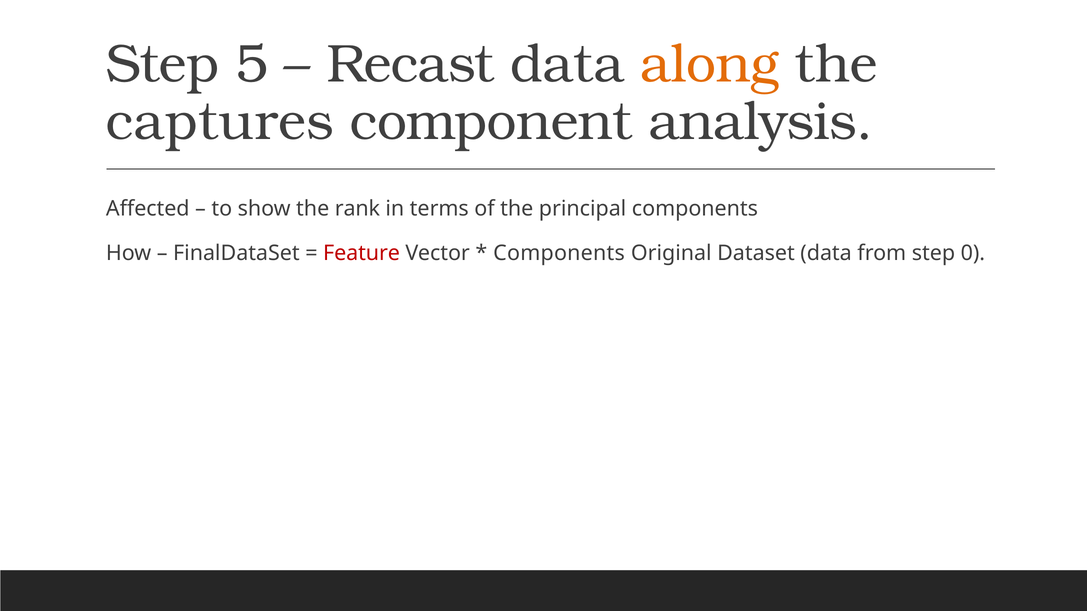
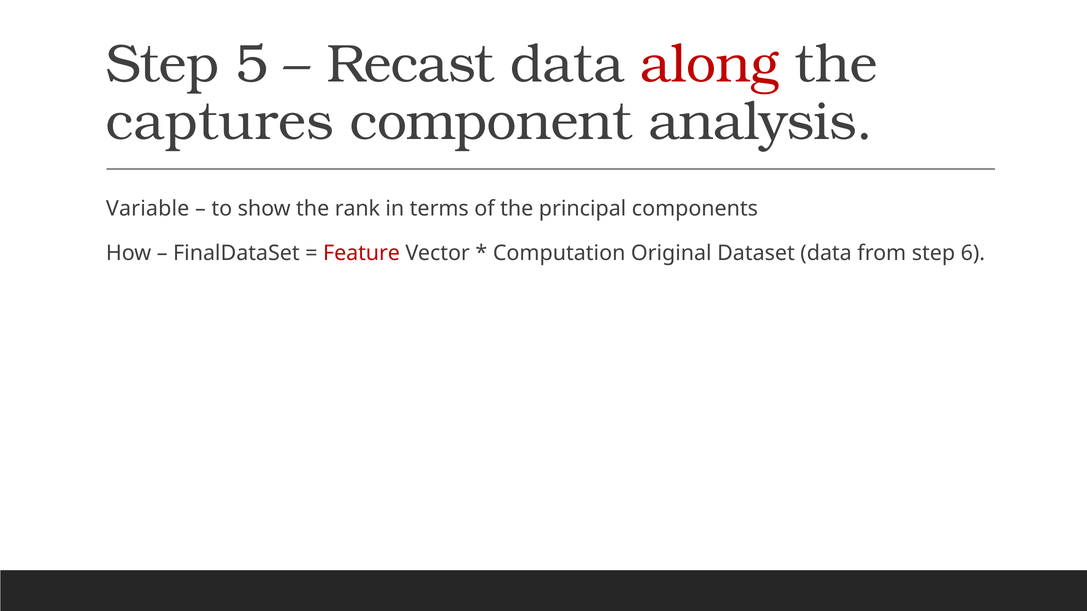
along colour: orange -> red (710, 64)
Affected: Affected -> Variable (148, 209)
Components: Components -> Computation (559, 253)
0: 0 -> 6 (973, 253)
